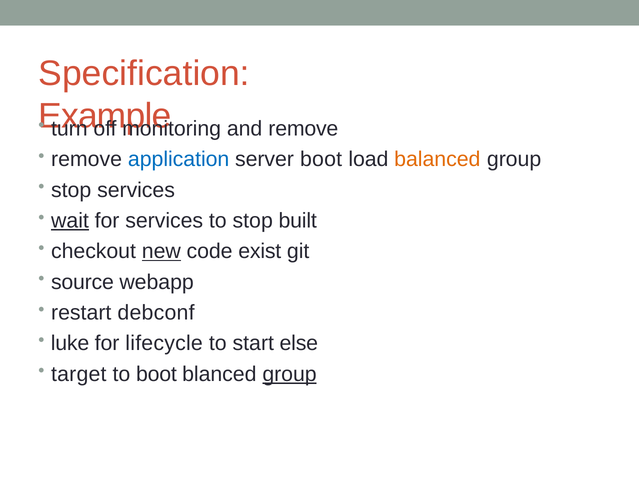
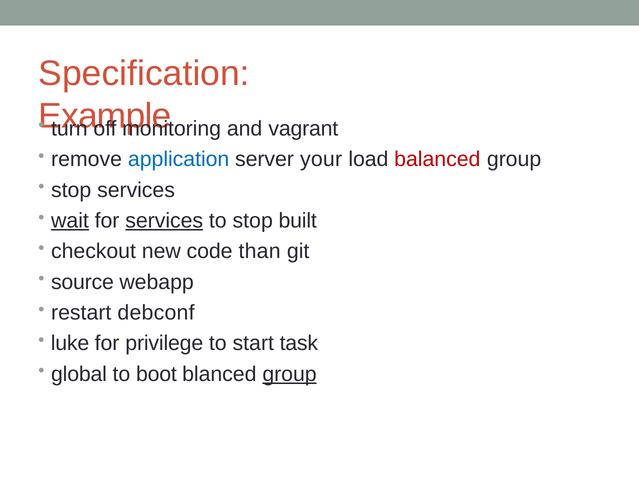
and remove: remove -> vagrant (303, 129)
server boot: boot -> your (321, 159)
balanced colour: orange -> red (437, 159)
services underline: none -> present (164, 221)
new underline: present -> none (161, 251)
exist: exist -> than (260, 251)
lifecycle: lifecycle -> privilege (164, 344)
else: else -> task (299, 344)
target: target -> global (79, 374)
